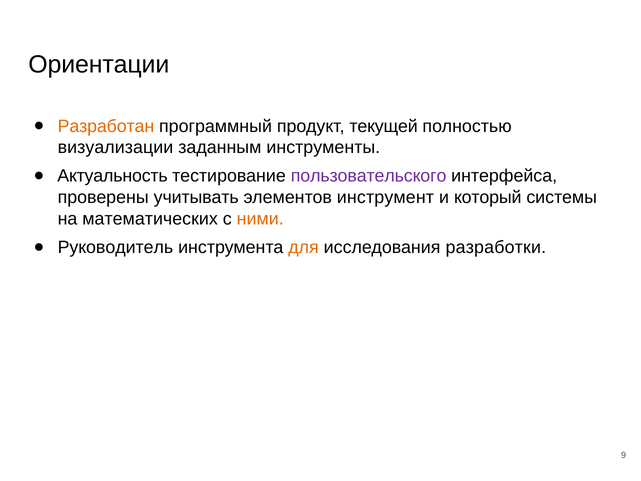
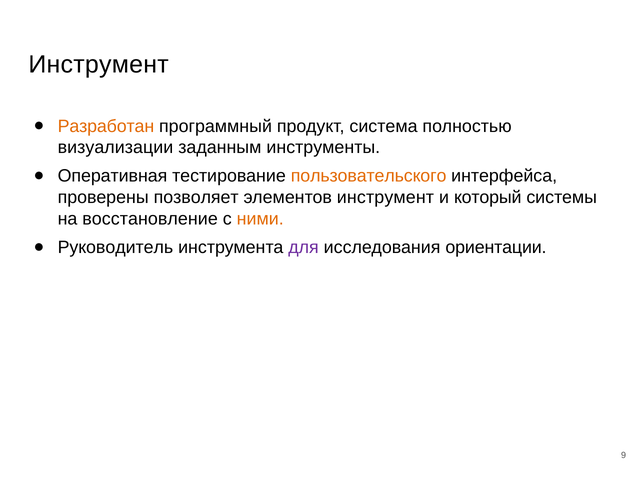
Ориентации: Ориентации -> Инструмент (99, 65)
текущей: текущей -> система (384, 126)
Актуальность: Актуальность -> Оперативная (112, 176)
пользовательского colour: purple -> orange (369, 176)
учитывать: учитывать -> позволяет (196, 197)
математических: математических -> восстановление (150, 219)
для colour: orange -> purple (304, 247)
разработки: разработки -> ориентации (496, 247)
